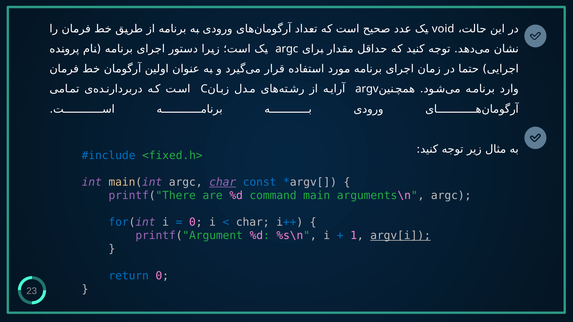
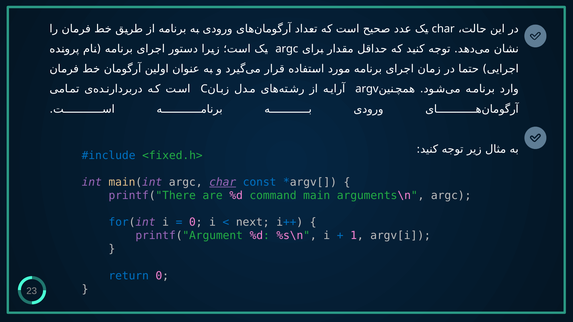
void: void -> char (443, 29)
char: char -> next (253, 222)
argv[i underline: present -> none (401, 236)
